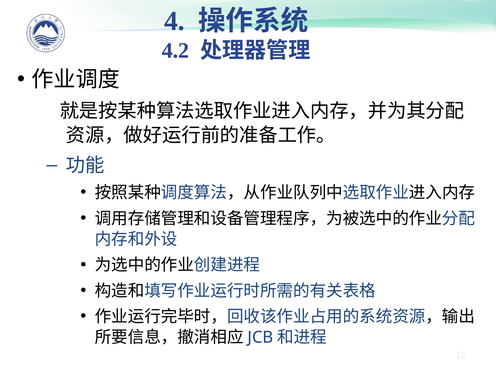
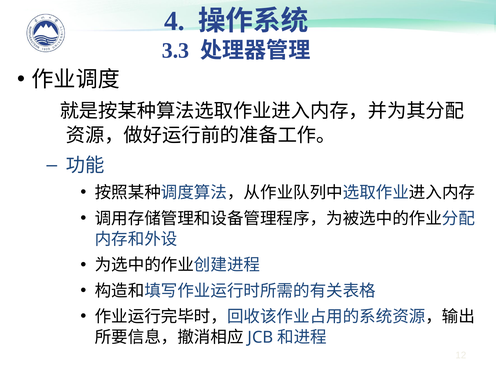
4.2: 4.2 -> 3.3 (176, 51)
